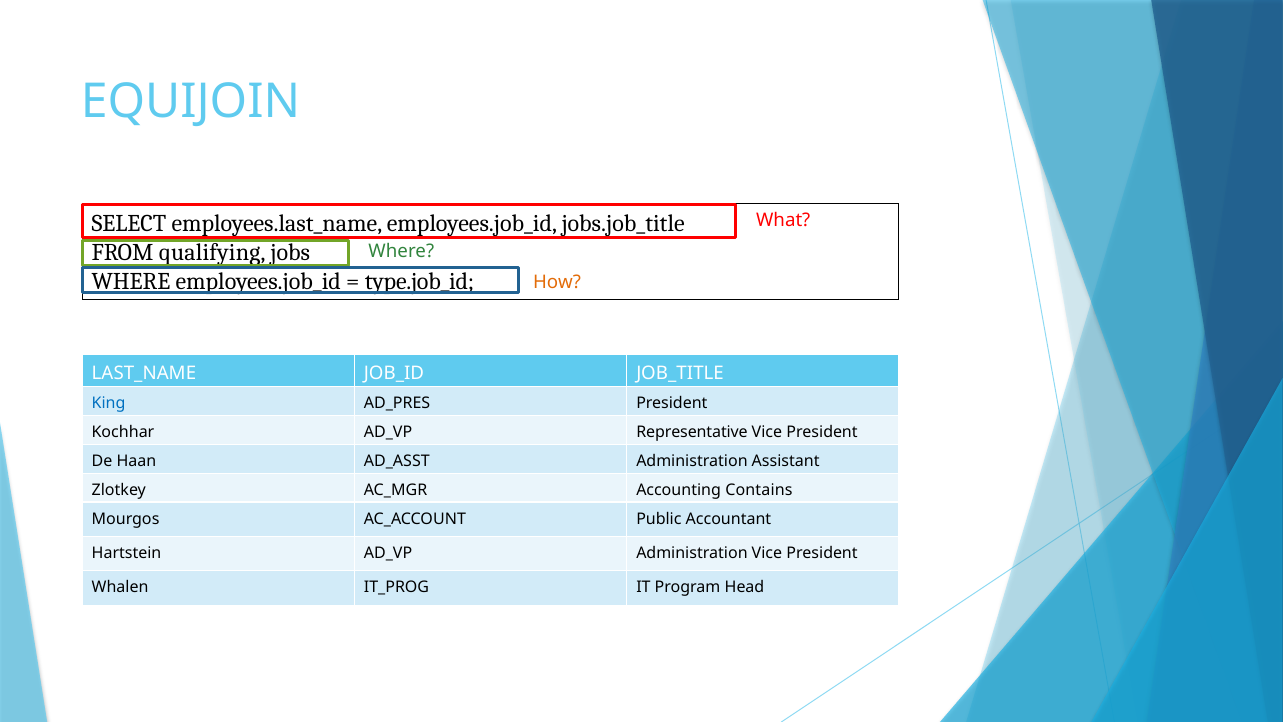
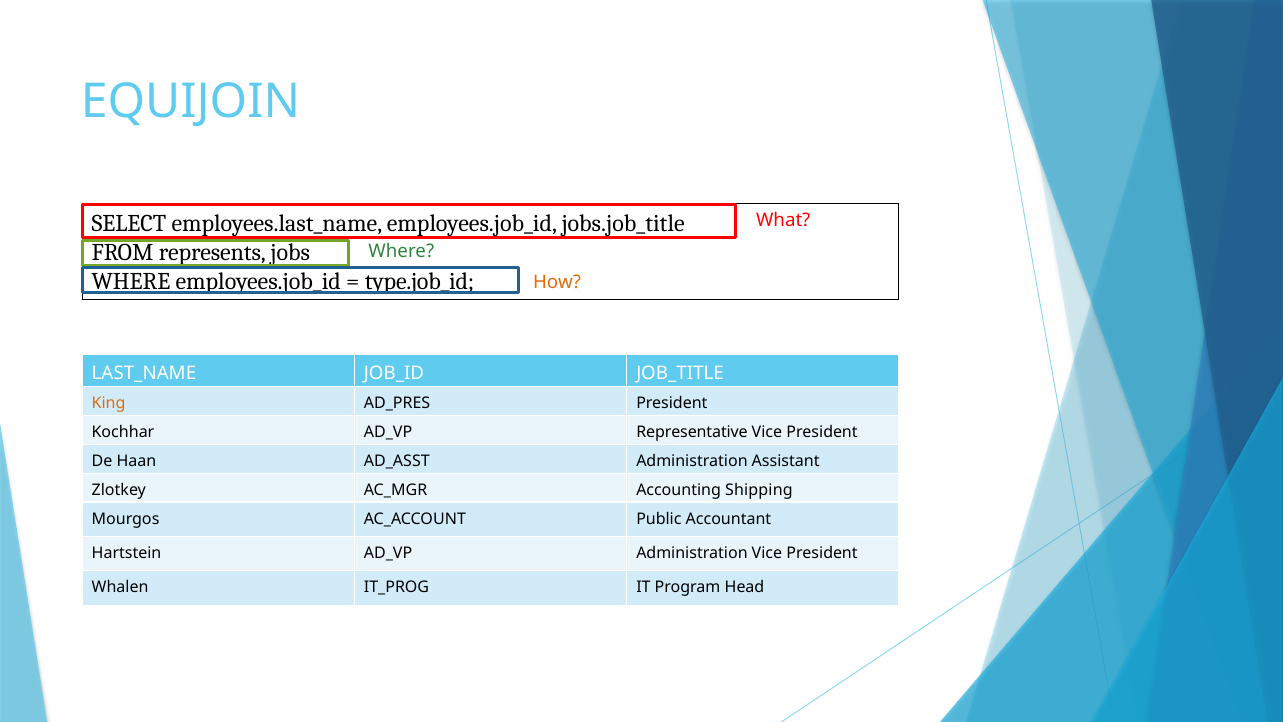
qualifying: qualifying -> represents (212, 253)
King colour: blue -> orange (109, 403)
Contains: Contains -> Shipping (759, 490)
